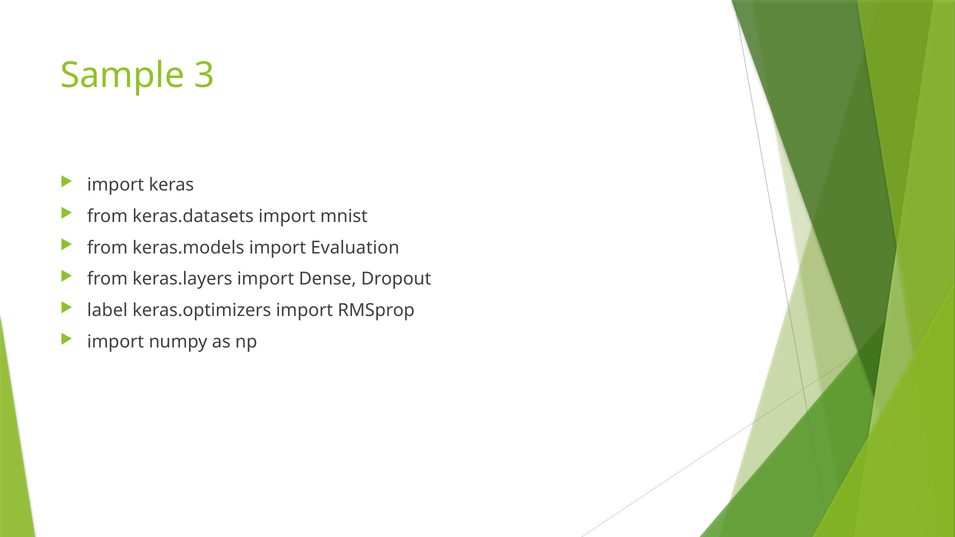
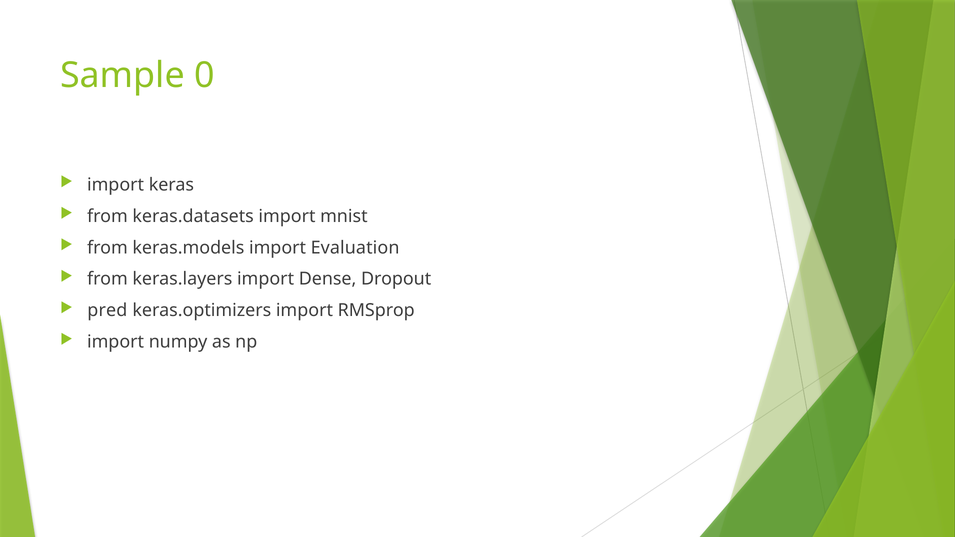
3: 3 -> 0 (204, 75)
label: label -> pred (107, 311)
